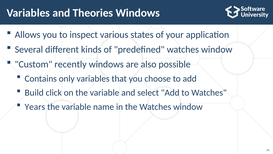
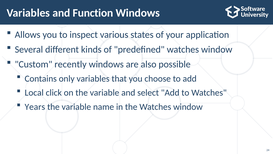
Theories: Theories -> Function (93, 13)
Build: Build -> Local (34, 92)
